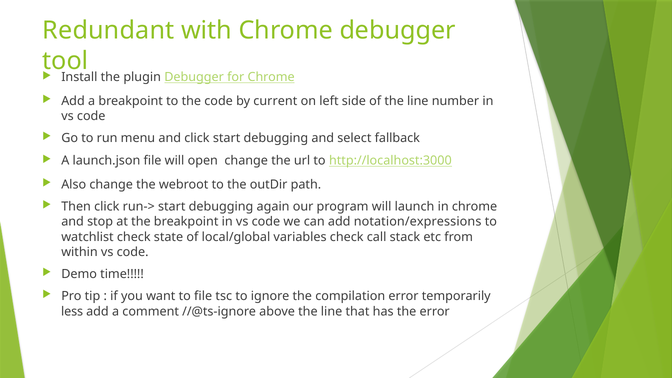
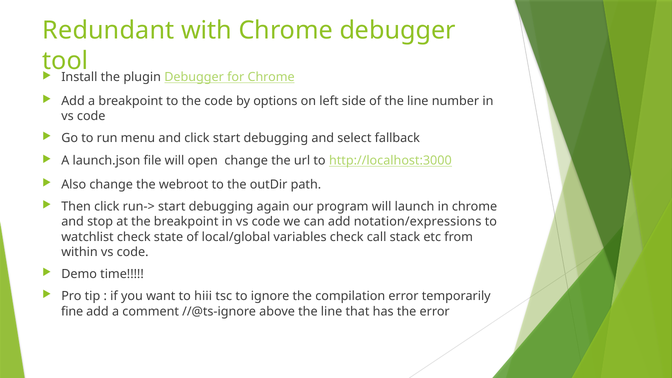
current: current -> options (275, 101)
to file: file -> hiii (203, 296)
less: less -> fine (72, 311)
